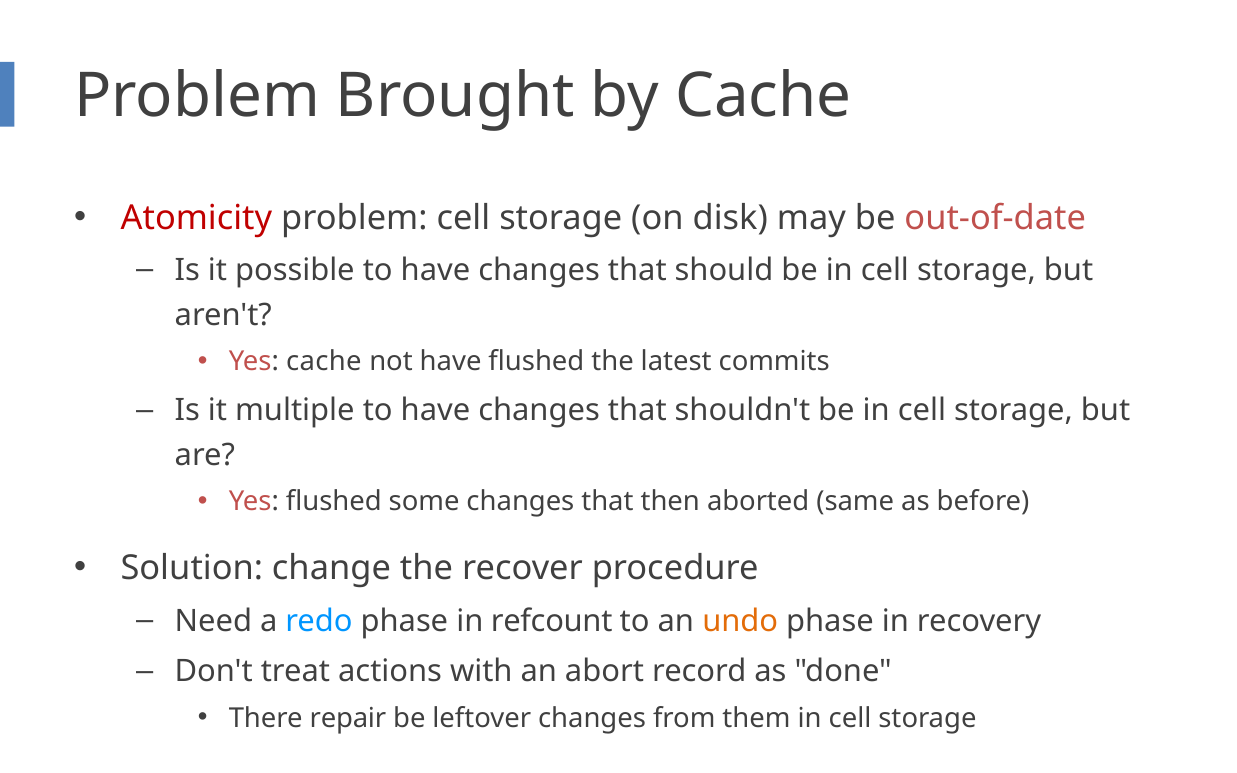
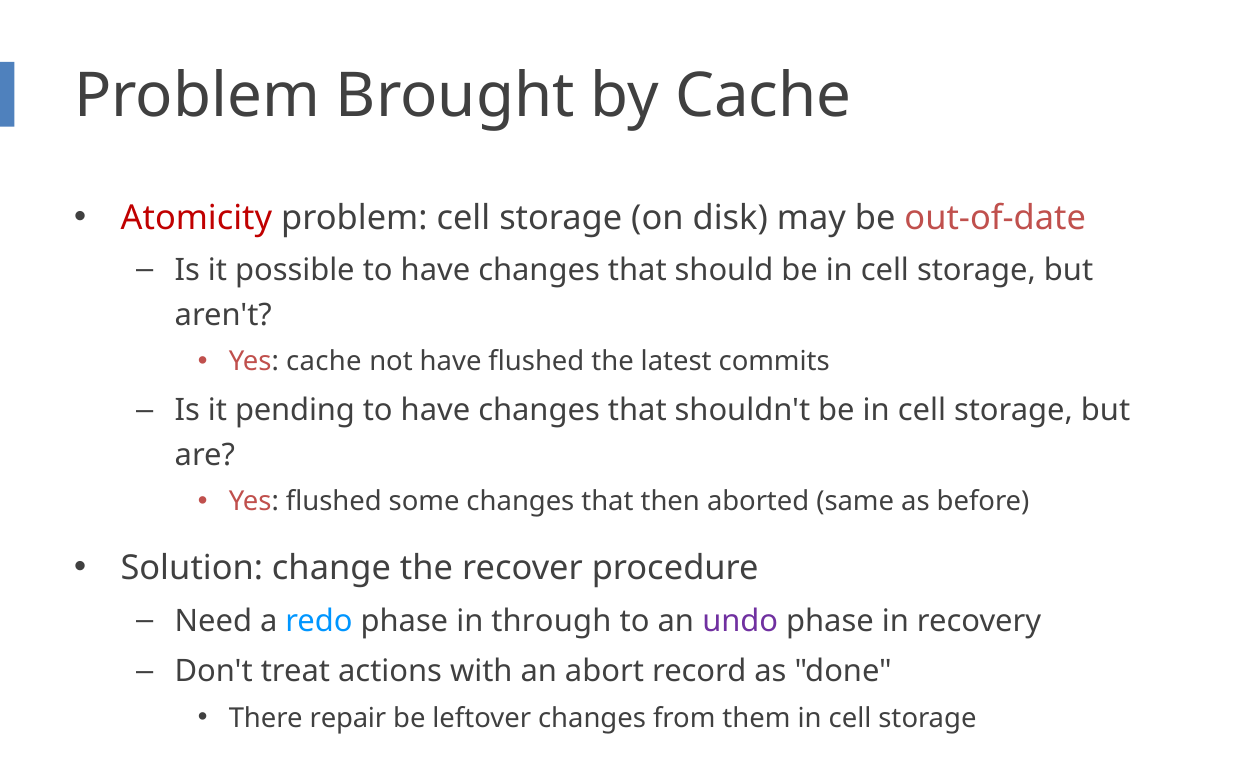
multiple: multiple -> pending (295, 411)
refcount: refcount -> through (551, 621)
undo colour: orange -> purple (740, 621)
